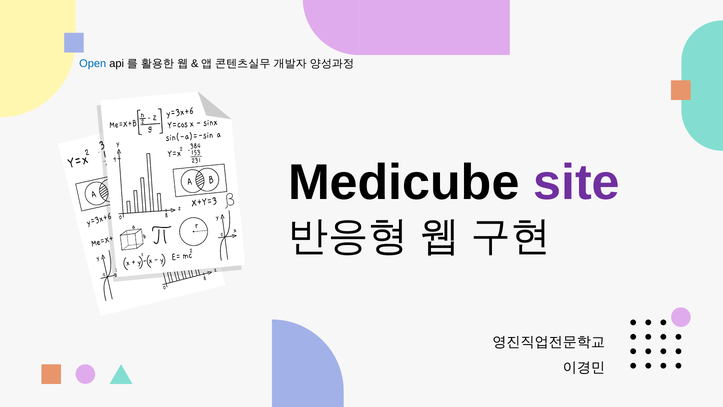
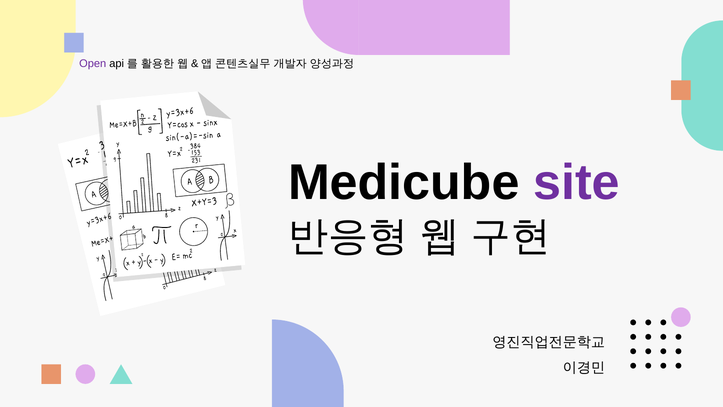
Open colour: blue -> purple (93, 63)
